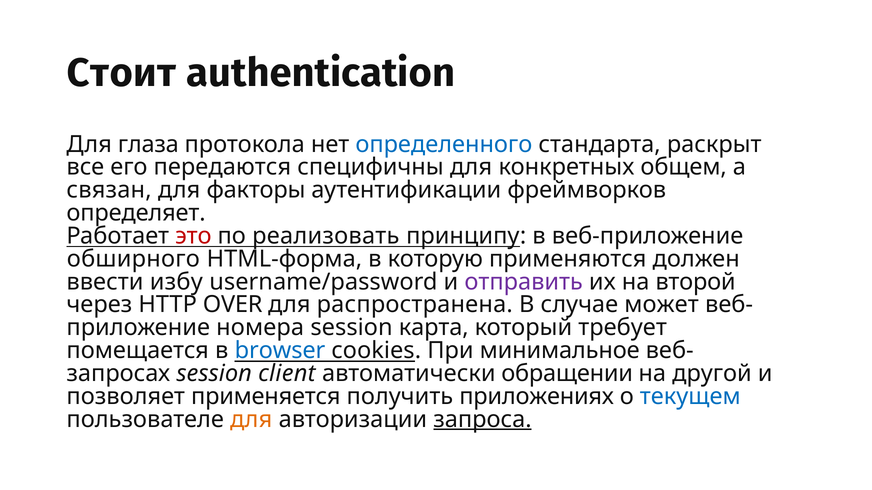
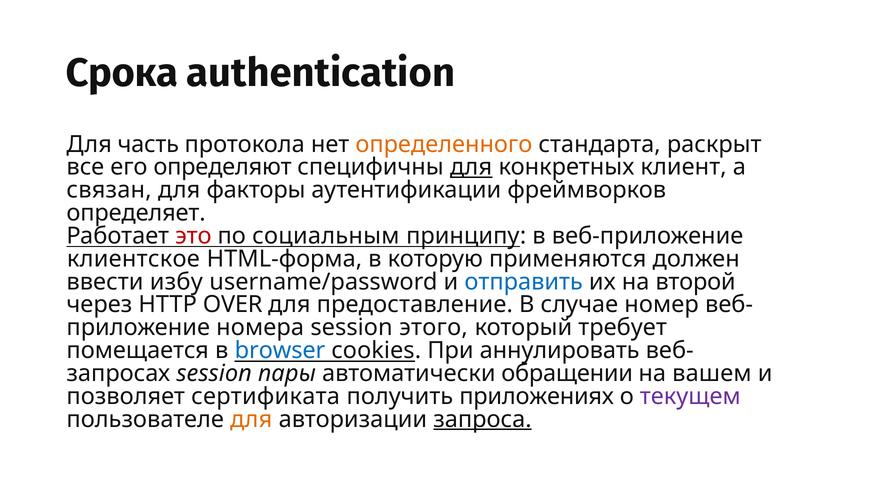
Стоит: Стоит -> Срока (122, 73)
глаза: глаза -> часть (148, 144)
определенного colour: blue -> orange (444, 144)
передаются: передаются -> определяют (223, 167)
для underline: none -> present (471, 167)
общем: общем -> клиент (684, 167)
реализовать: реализовать -> социальным (326, 236)
обширного: обширного -> клиентское (133, 259)
отправить colour: purple -> blue (524, 282)
распространена: распространена -> предоставление (415, 305)
может: может -> номер (662, 305)
карта: карта -> этого (433, 328)
минимальное: минимальное -> аннулировать (560, 351)
client: client -> пары (287, 374)
другой: другой -> вашем (712, 374)
применяется: применяется -> сертификата (266, 397)
текущем colour: blue -> purple (690, 397)
